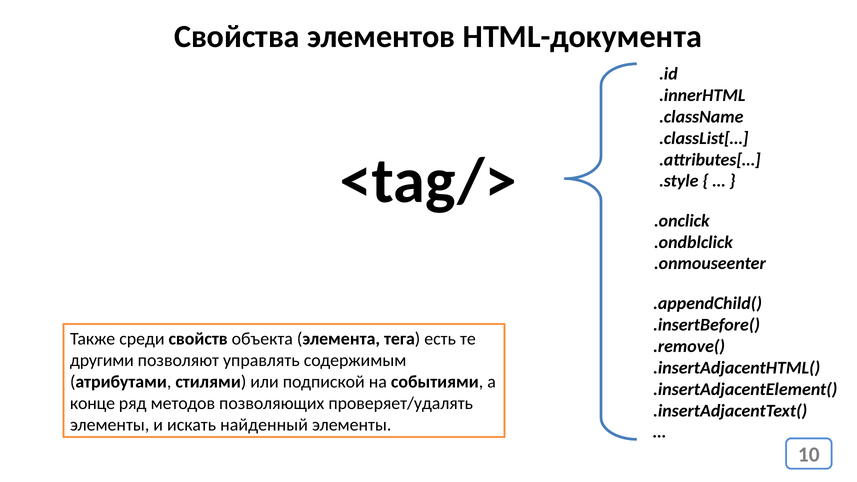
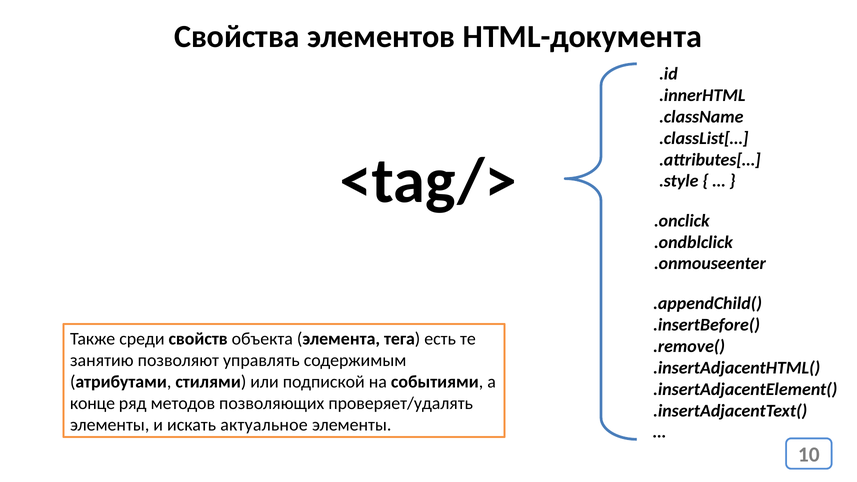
другими: другими -> занятию (102, 360)
найденный: найденный -> актуальное (264, 425)
